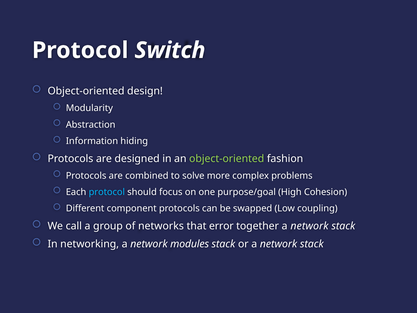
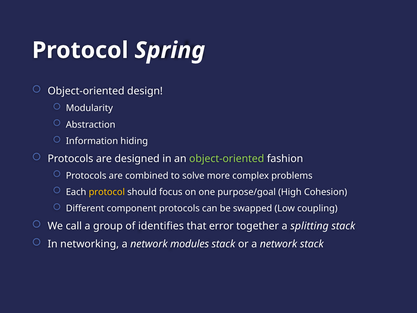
Switch: Switch -> Spring (170, 50)
protocol colour: light blue -> yellow (107, 192)
networks: networks -> identifies (161, 226)
together a network: network -> splitting (310, 226)
